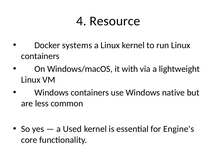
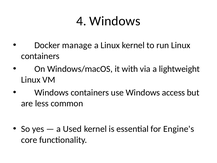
4 Resource: Resource -> Windows (115, 21)
systems: systems -> manage (77, 45)
native: native -> access (173, 92)
